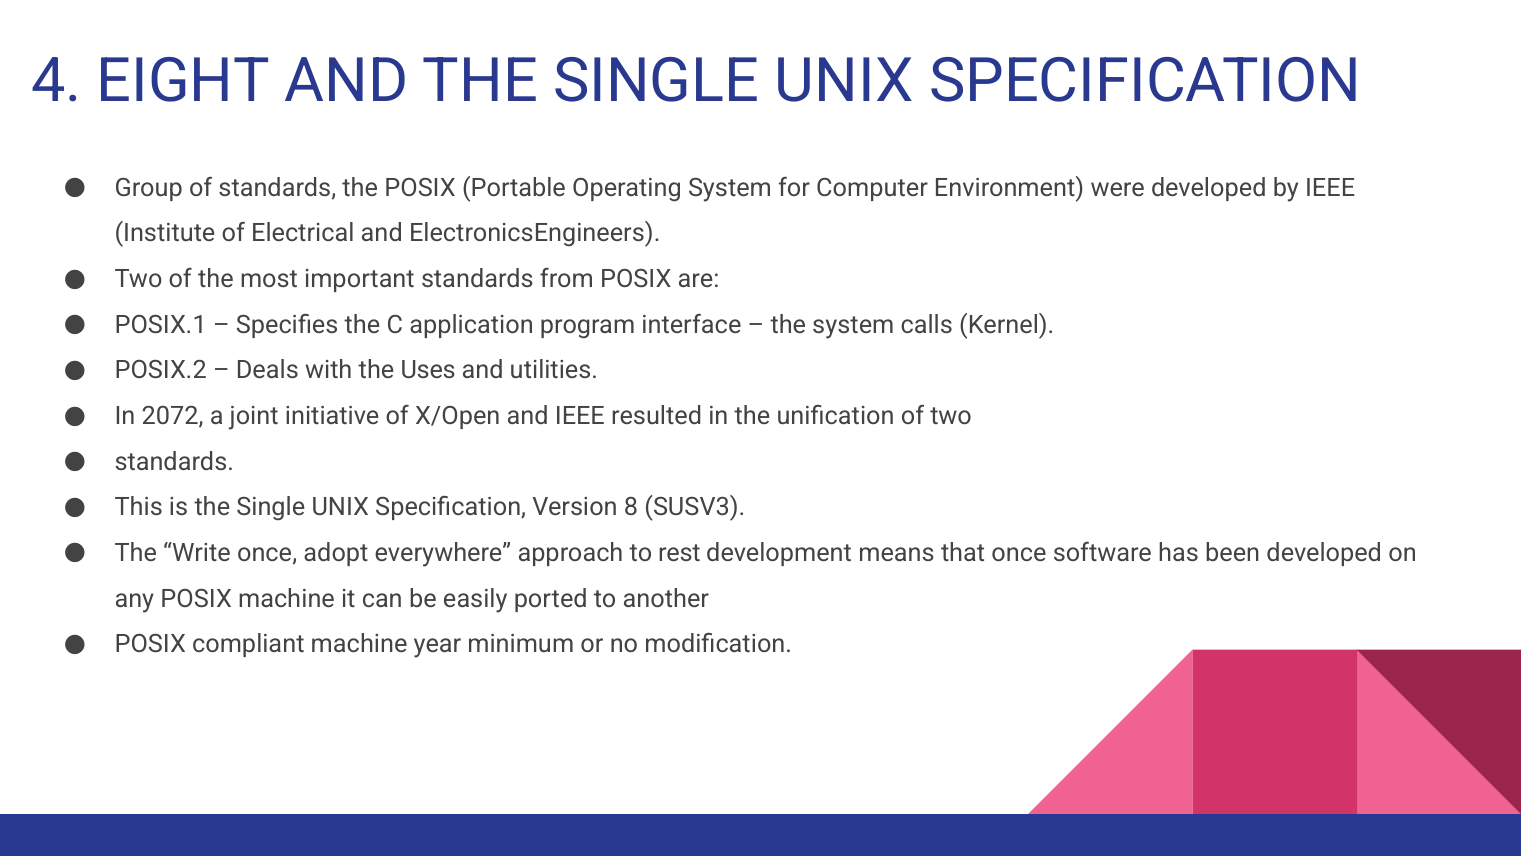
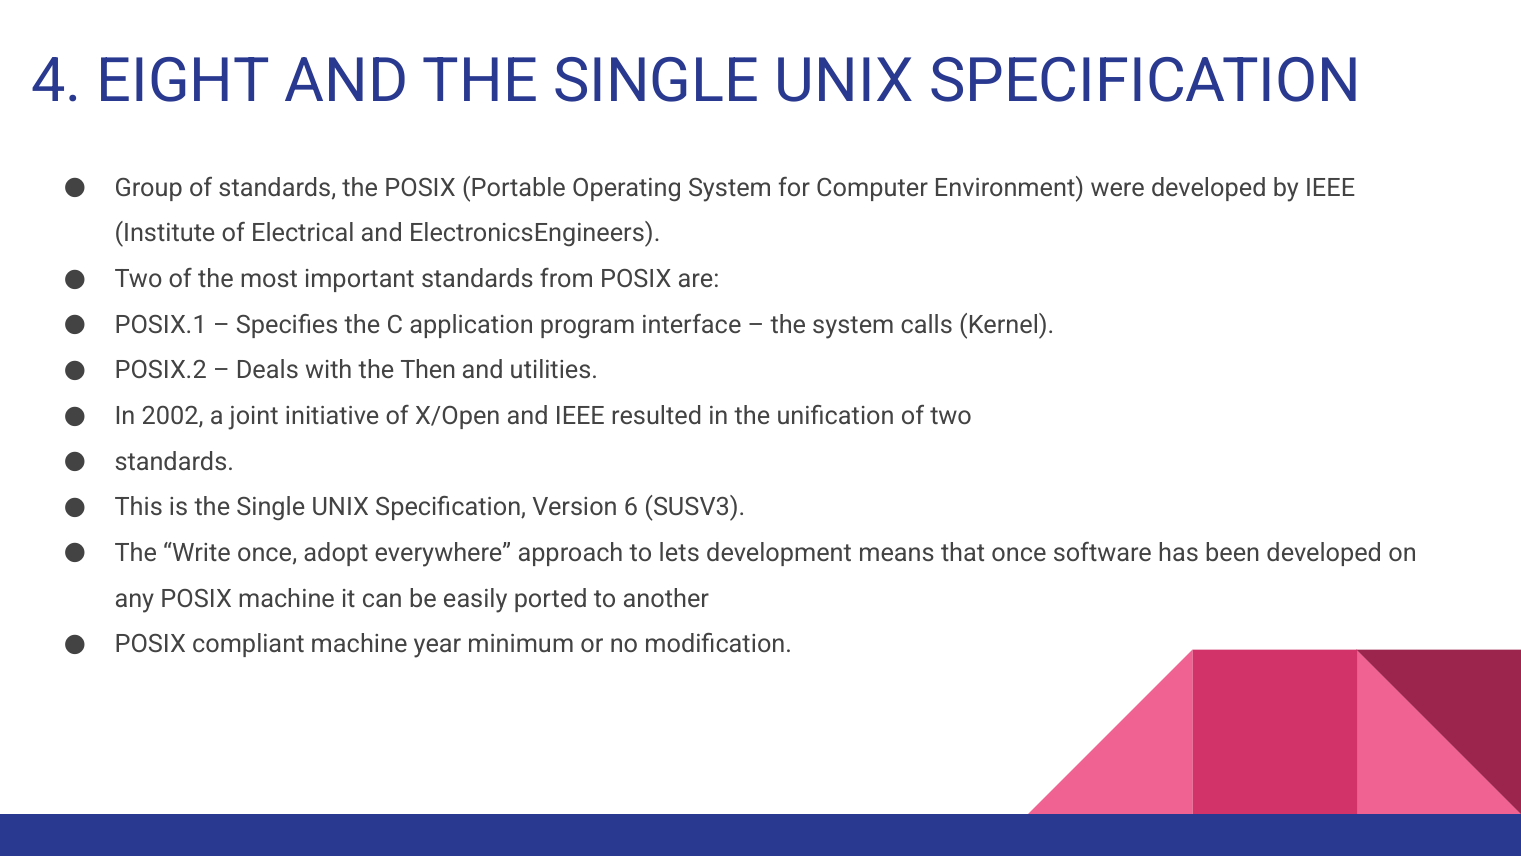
Uses: Uses -> Then (428, 370)
2072: 2072 -> 2002 (173, 416)
8: 8 -> 6 (631, 507)
rest: rest -> lets (679, 553)
